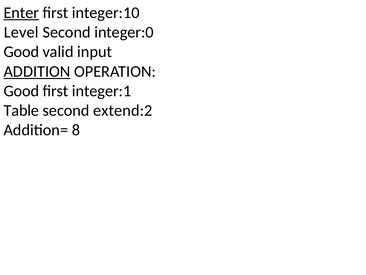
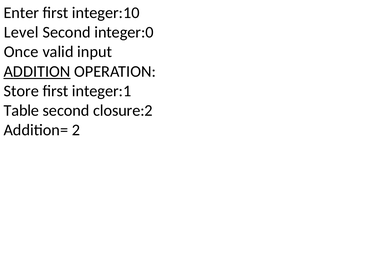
Enter underline: present -> none (21, 13)
Good: Good -> Once (21, 52)
Good: Good -> Store (21, 91)
extend:2: extend:2 -> closure:2 (123, 110)
8: 8 -> 2 (76, 130)
